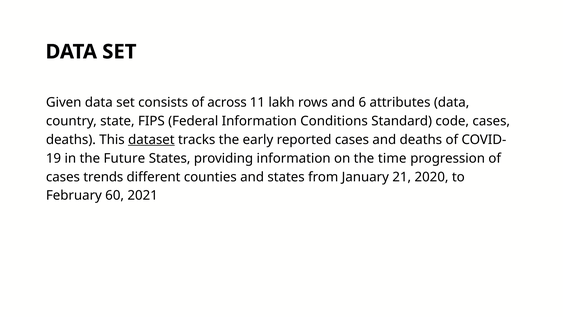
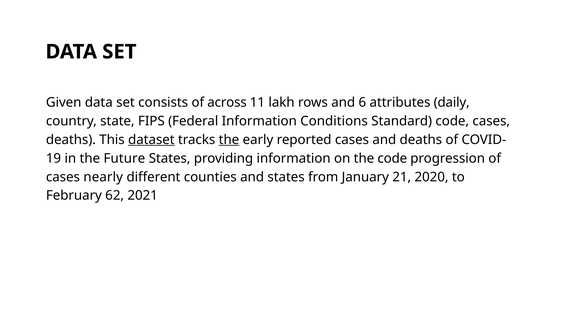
attributes data: data -> daily (452, 102)
the underline: none -> present (229, 140)
the time: time -> code (392, 158)
trends: trends -> nearly (103, 177)
60: 60 -> 62 (115, 195)
